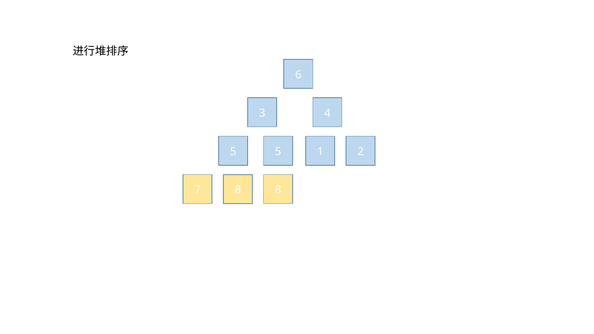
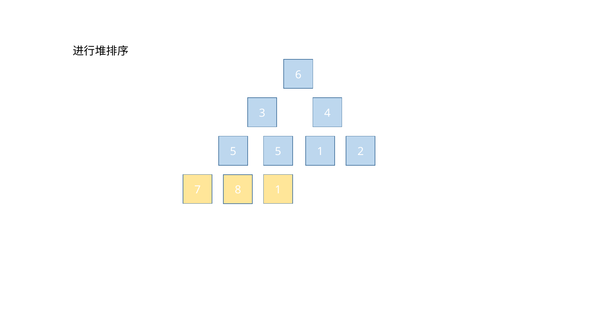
8 8: 8 -> 1 (278, 190)
